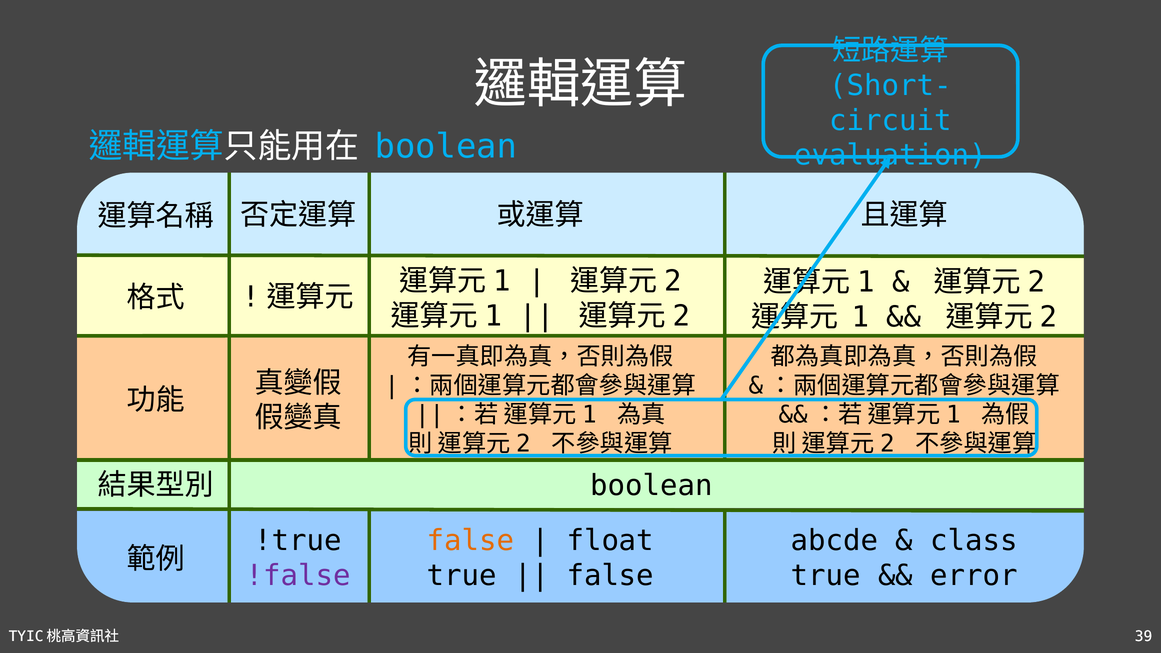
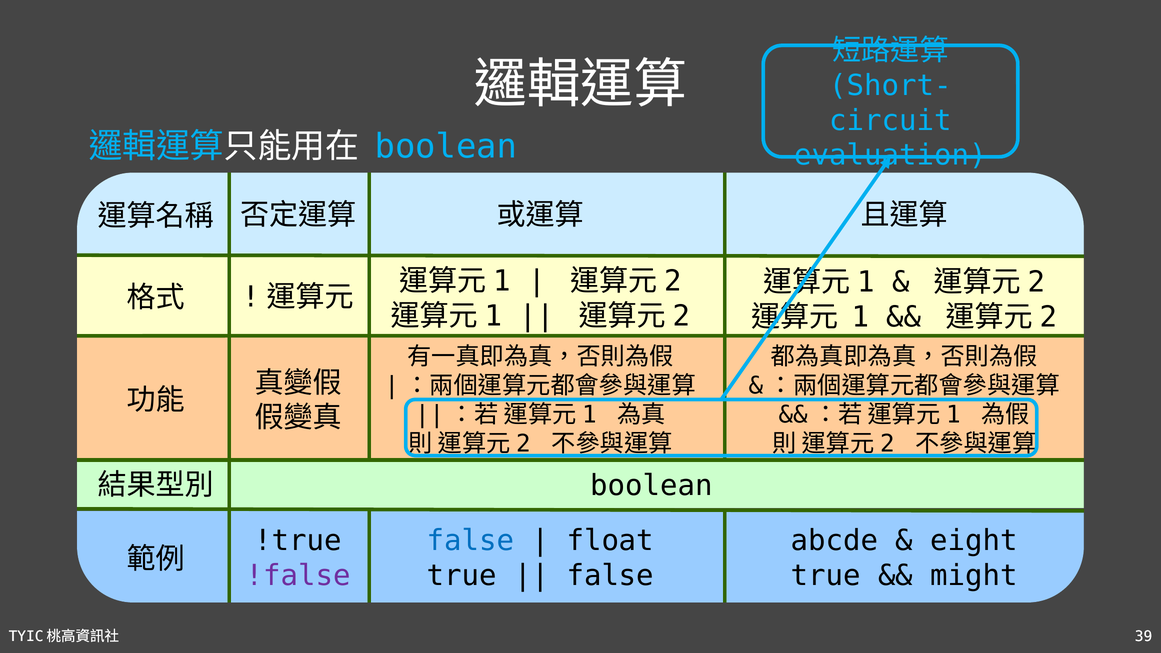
false colour: orange -> blue (471, 541)
class: class -> eight (974, 541)
error: error -> might (974, 576)
